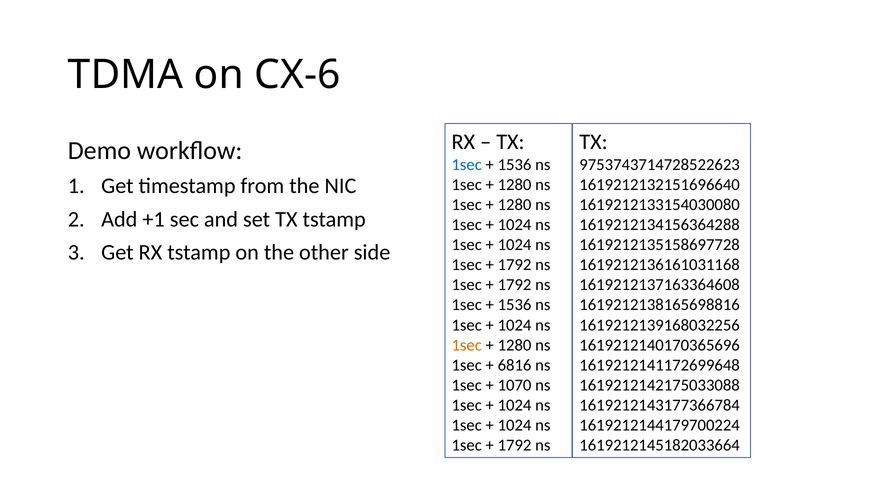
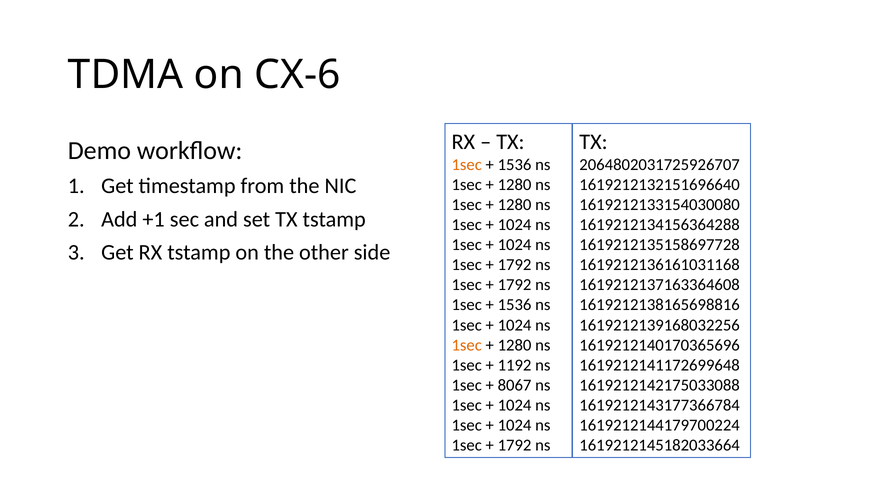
1sec colour: blue -> orange (467, 165)
9753743714728522623: 9753743714728522623 -> 2064802031725926707 (660, 165)
6816: 6816 -> 1192 (515, 365)
1070: 1070 -> 8067 (515, 385)
